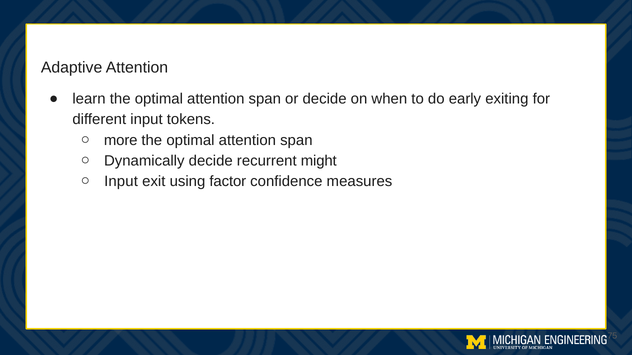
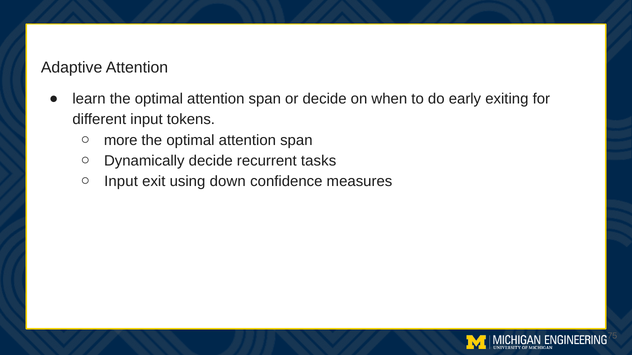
might: might -> tasks (319, 161)
factor: factor -> down (228, 182)
